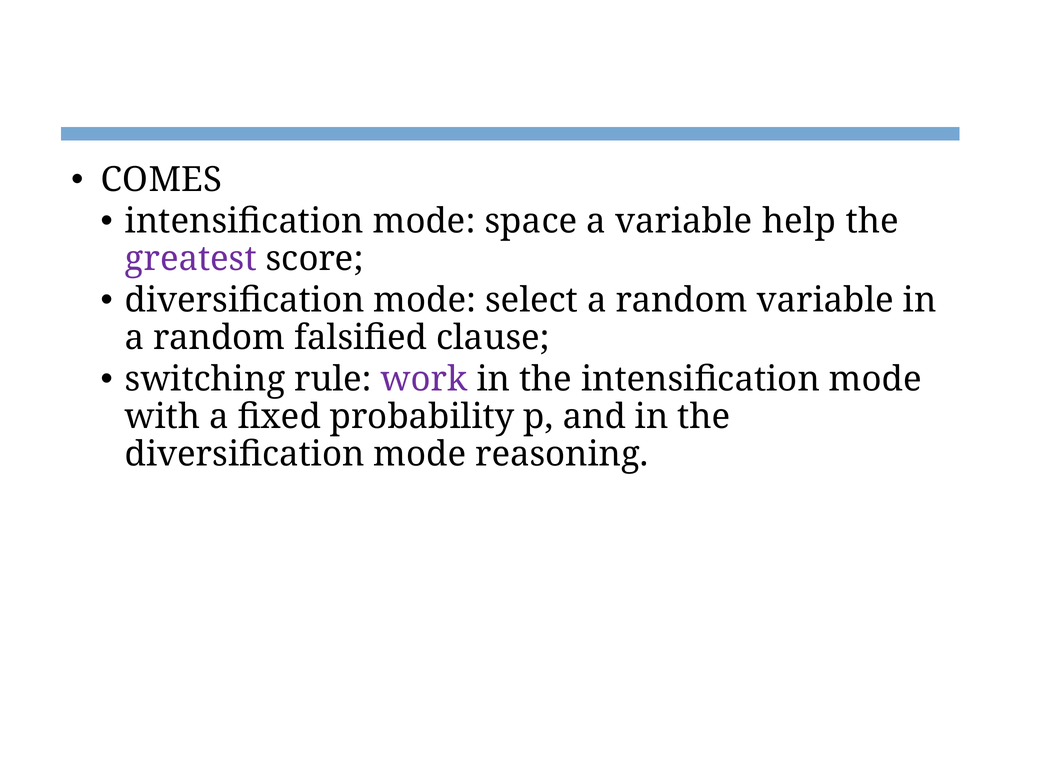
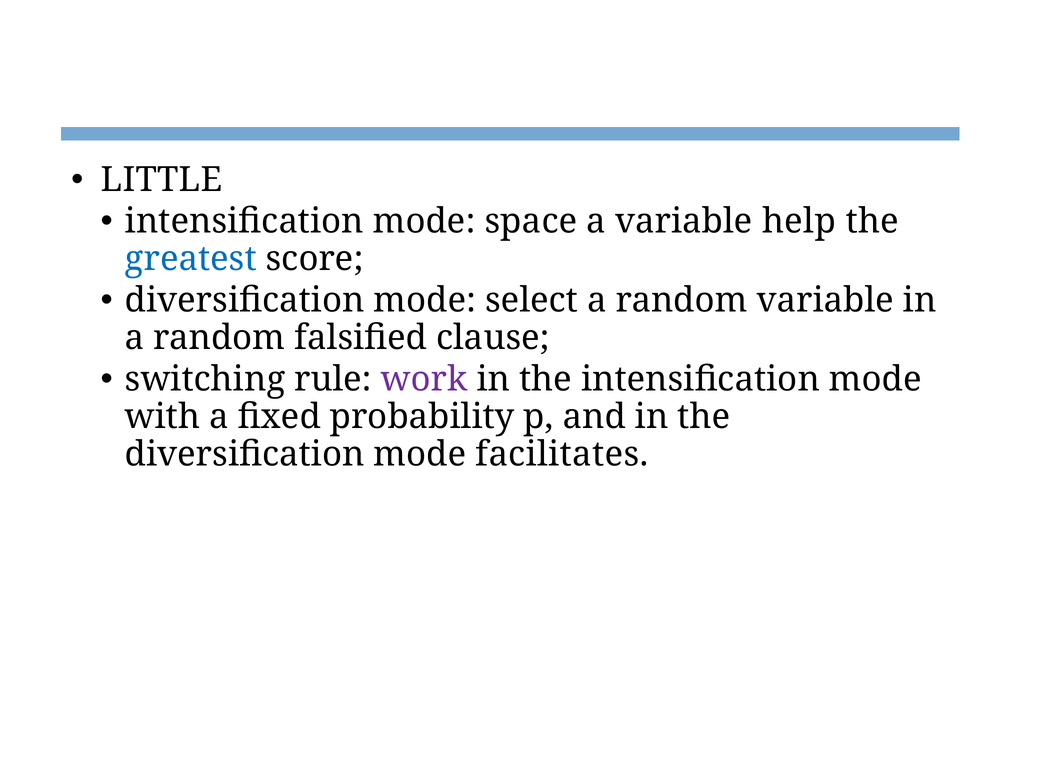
COMES: COMES -> LITTLE (162, 180)
greatest colour: purple -> blue (191, 259)
reasoning: reasoning -> facilitates (562, 455)
